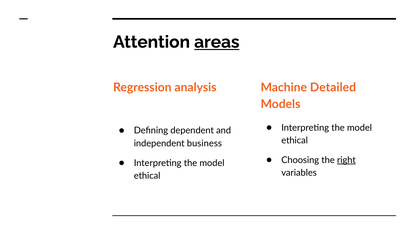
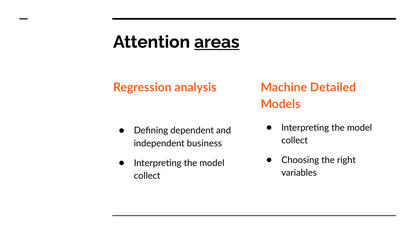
ethical: ethical -> collect (295, 140)
right underline: present -> none (346, 160)
ethical: ethical -> collect (147, 175)
